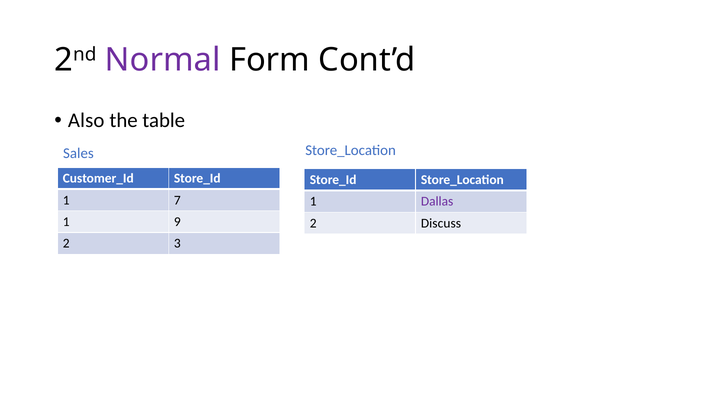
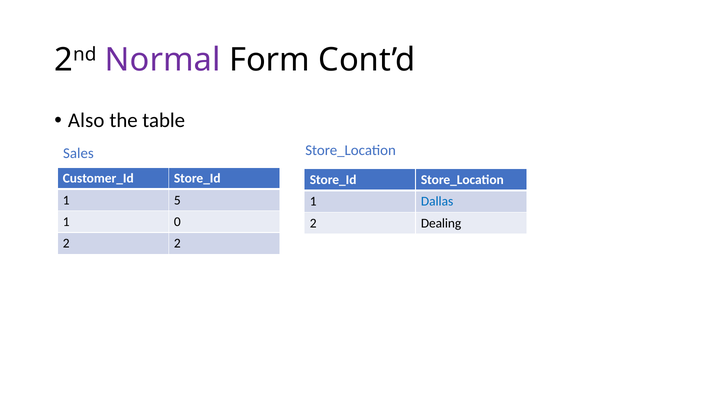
7: 7 -> 5 (177, 201)
Dallas colour: purple -> blue (437, 202)
9: 9 -> 0 (177, 222)
Discuss: Discuss -> Dealing (441, 224)
2 3: 3 -> 2 (177, 244)
